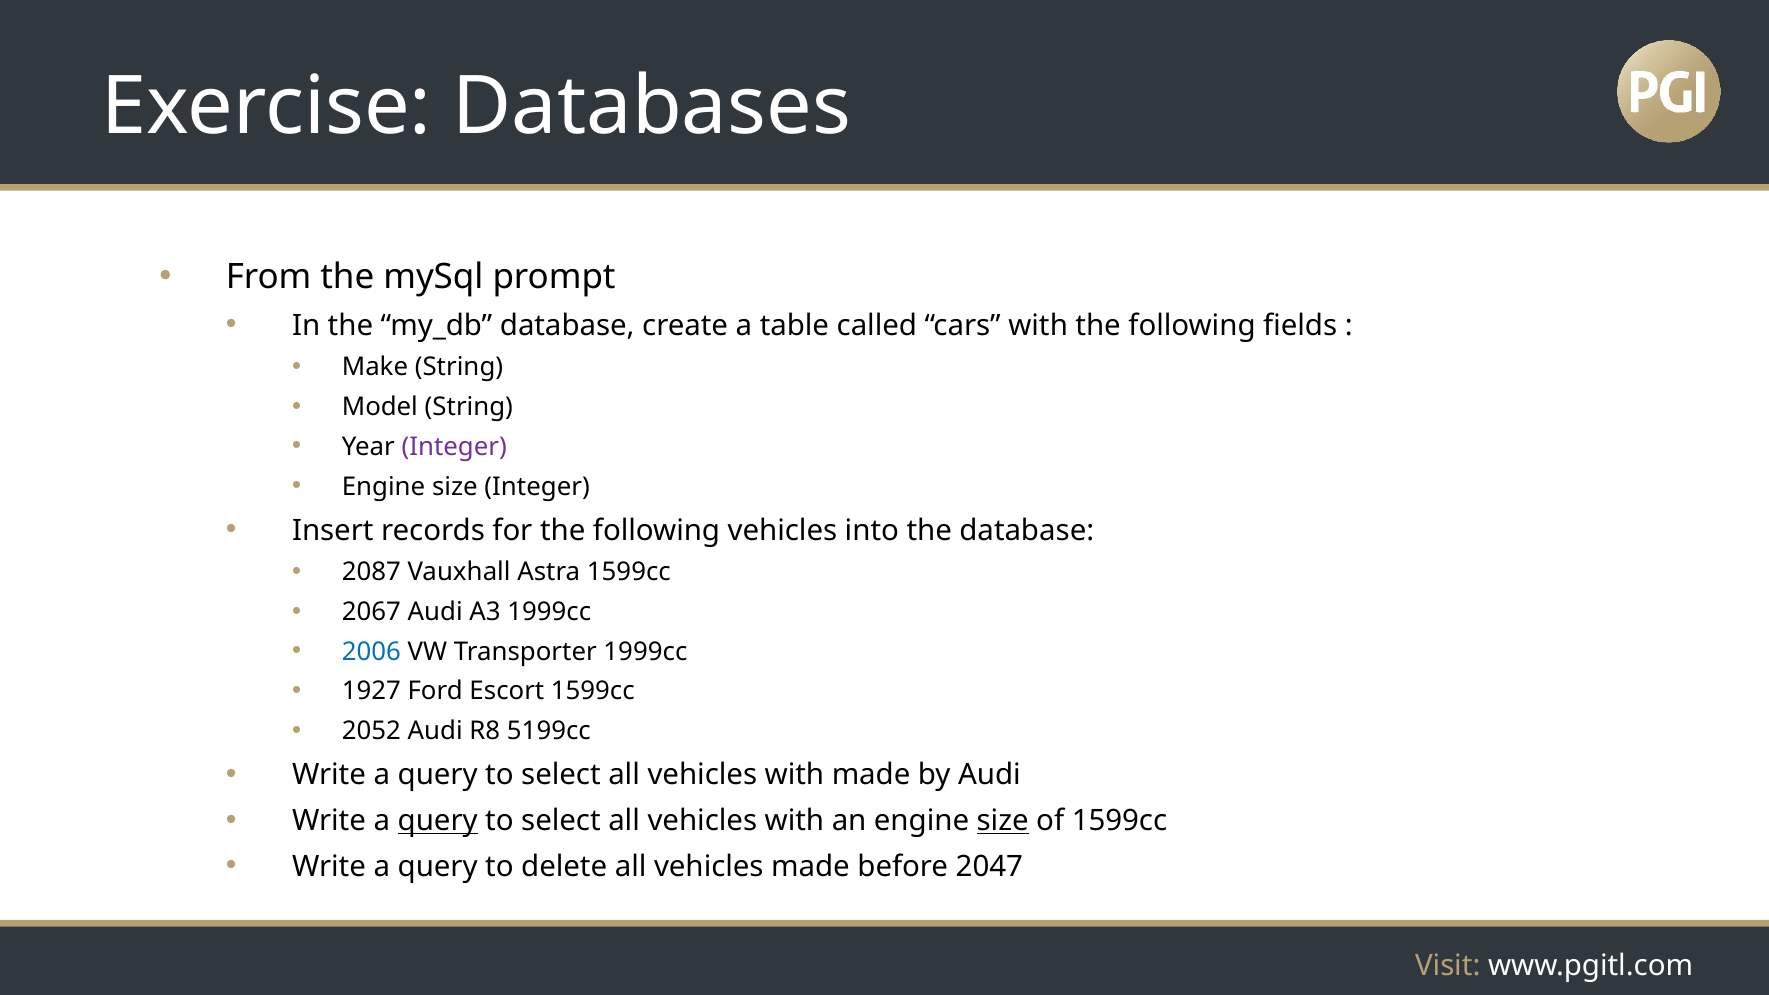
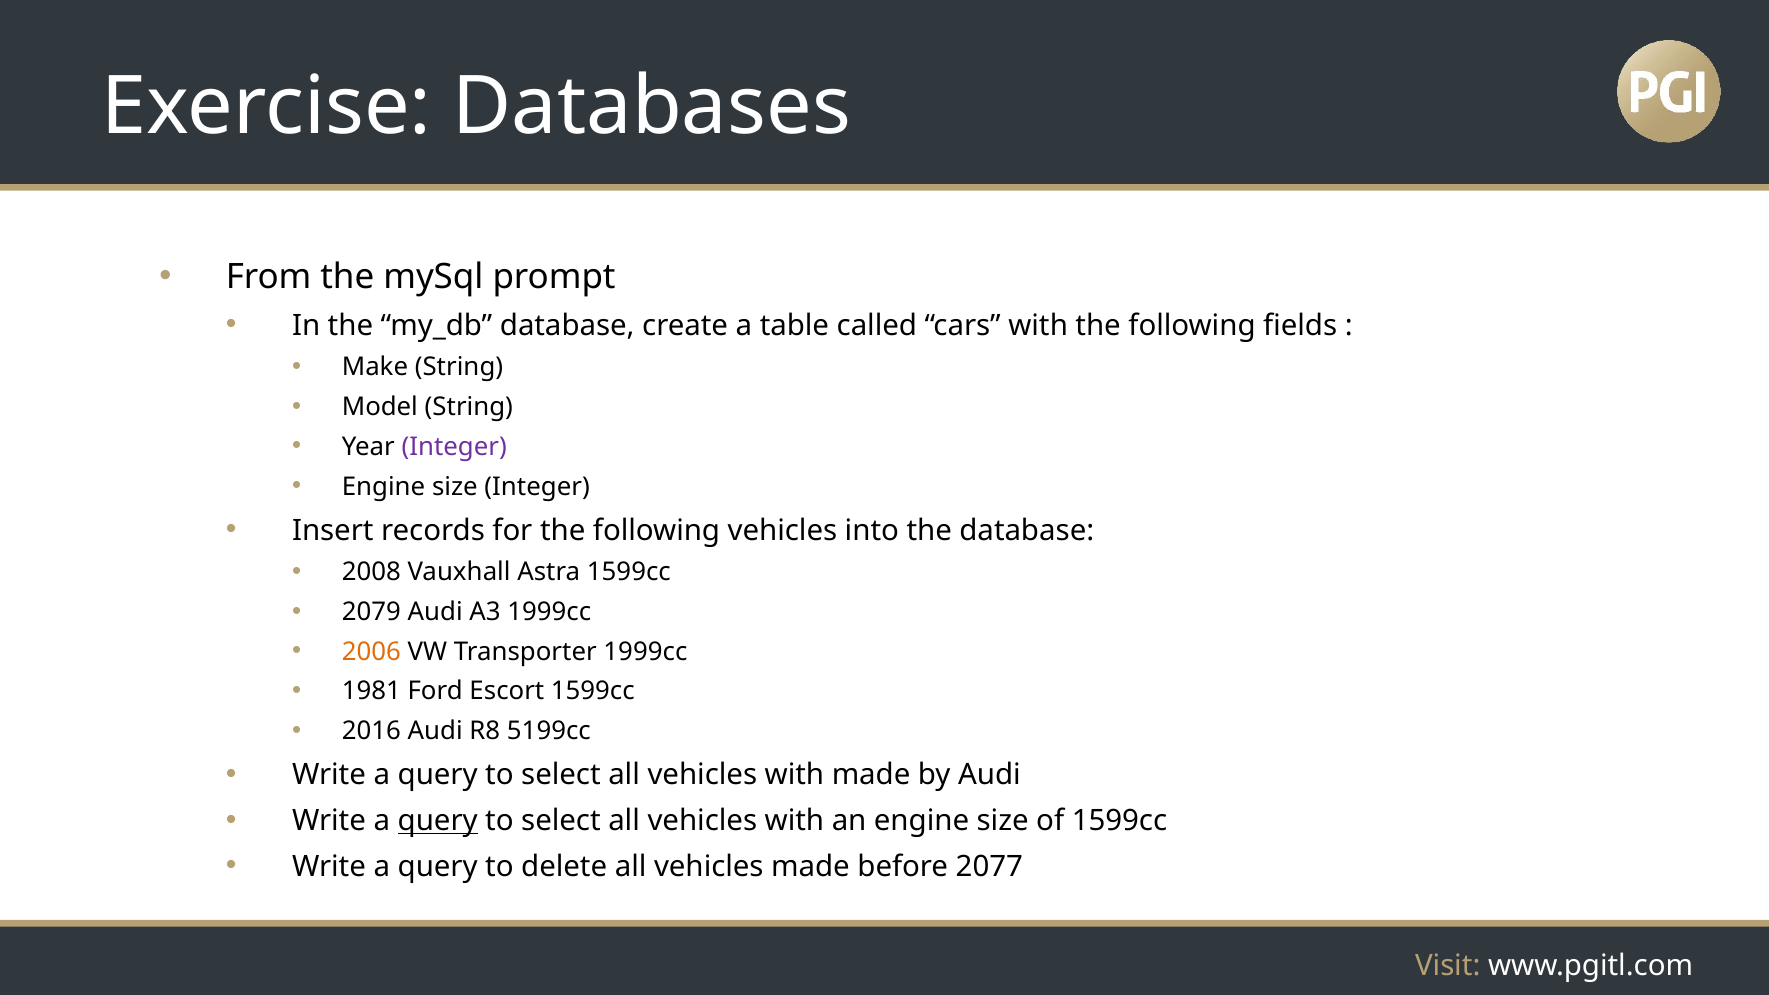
2087: 2087 -> 2008 (371, 572)
2067: 2067 -> 2079 (371, 612)
2006 colour: blue -> orange (371, 652)
1927: 1927 -> 1981 (371, 692)
2052: 2052 -> 2016 (371, 731)
size underline: present -> none (1003, 821)
2047: 2047 -> 2077 (989, 866)
